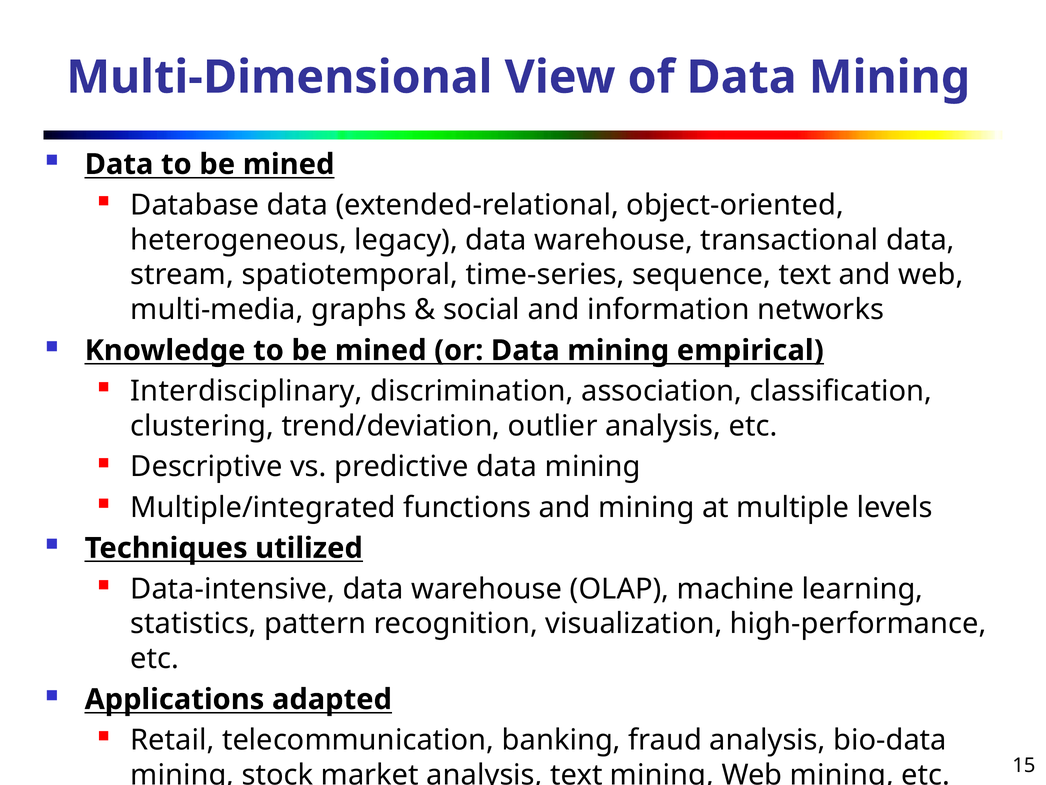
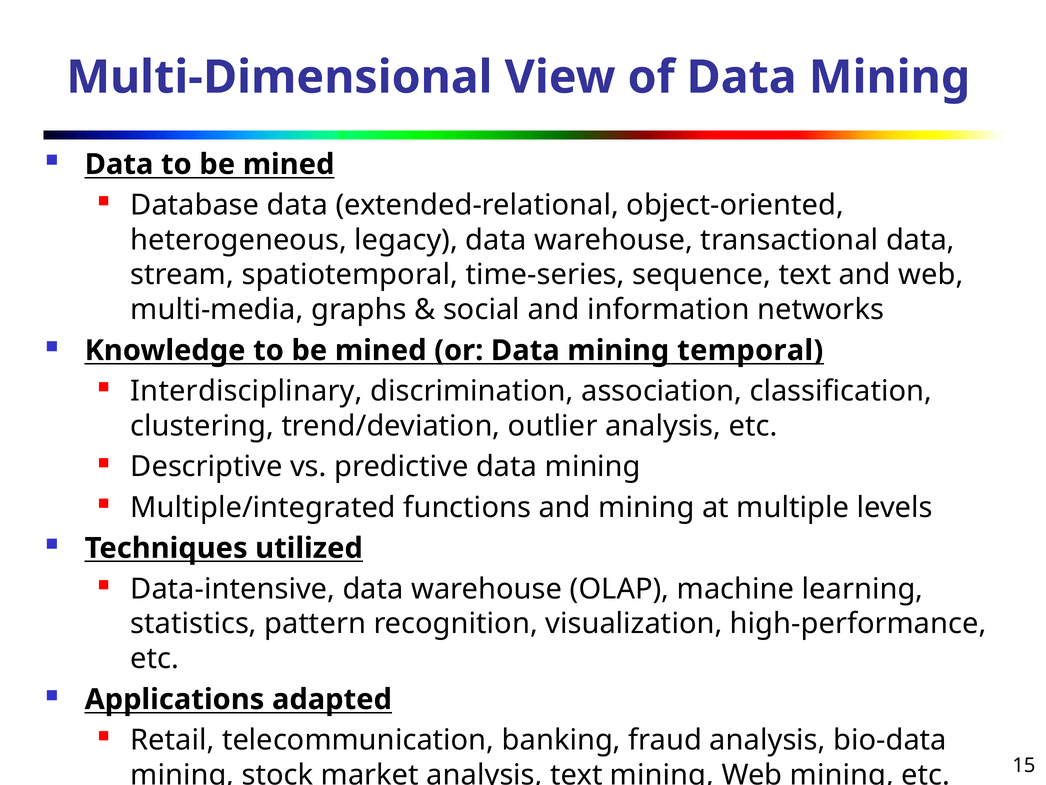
empirical: empirical -> temporal (750, 350)
